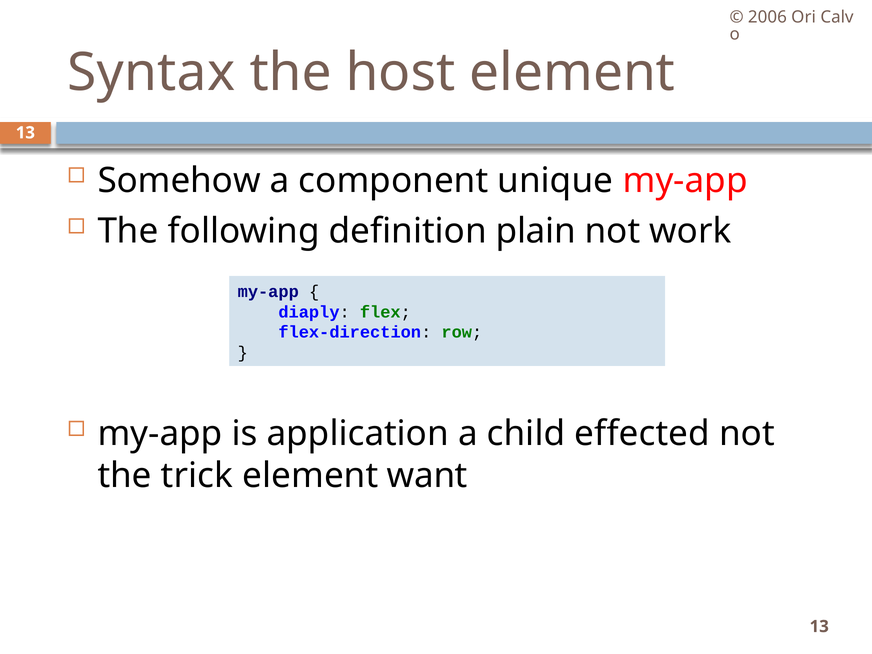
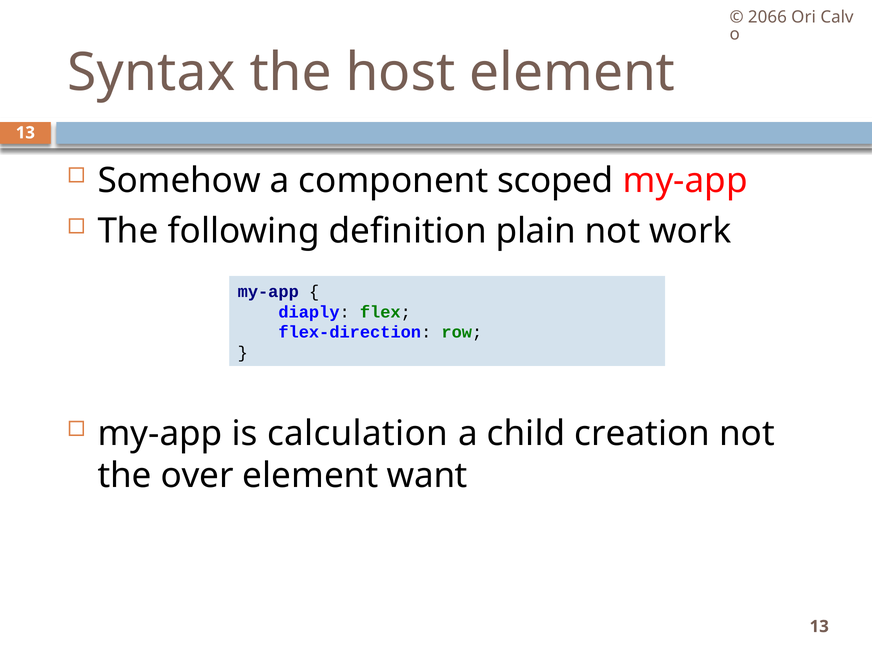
2006: 2006 -> 2066 (767, 17)
unique: unique -> scoped (555, 180)
application: application -> calculation (358, 434)
effected: effected -> creation (642, 434)
trick: trick -> over (197, 476)
